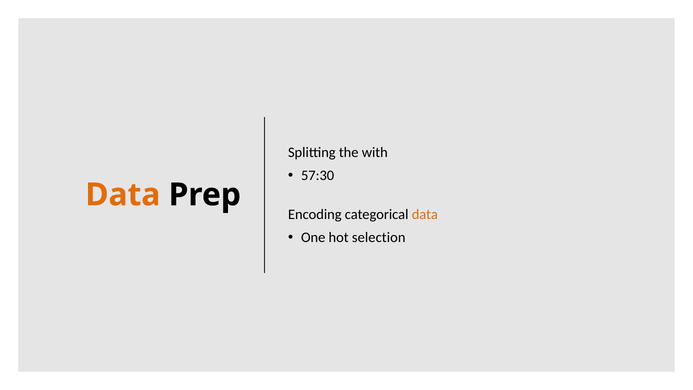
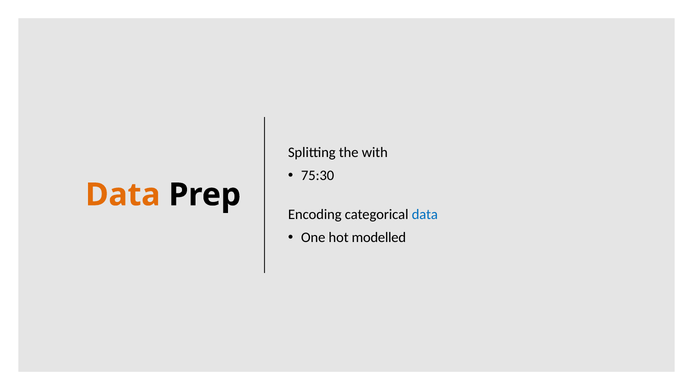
57:30: 57:30 -> 75:30 (318, 175)
data colour: orange -> blue (425, 214)
selection: selection -> modelled (379, 237)
